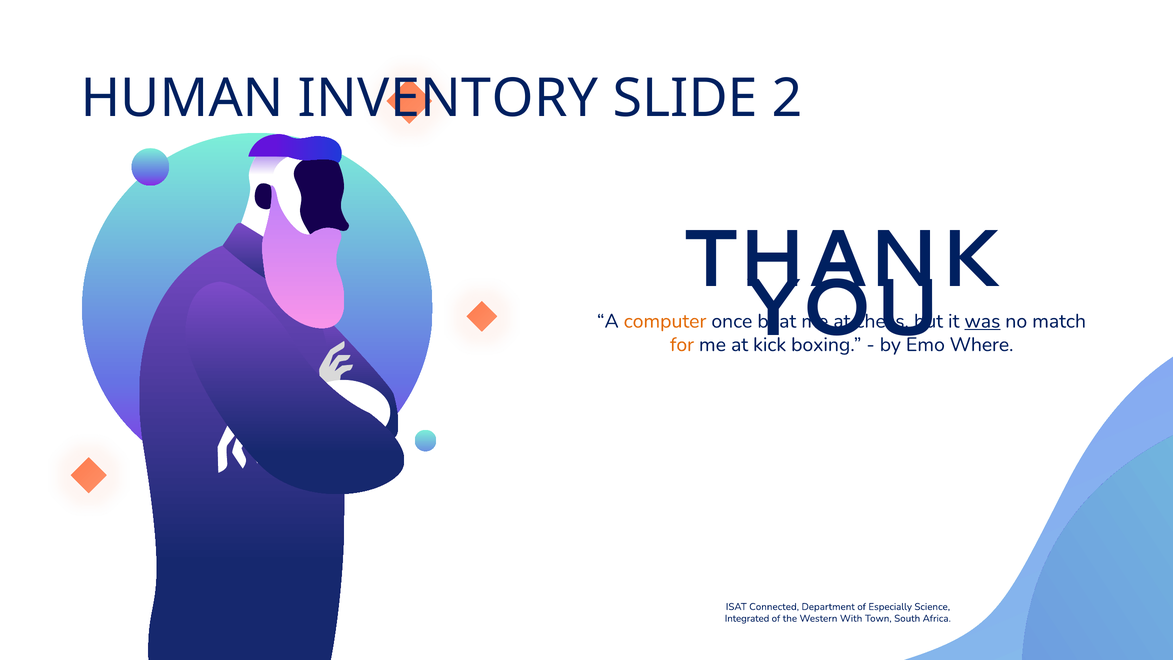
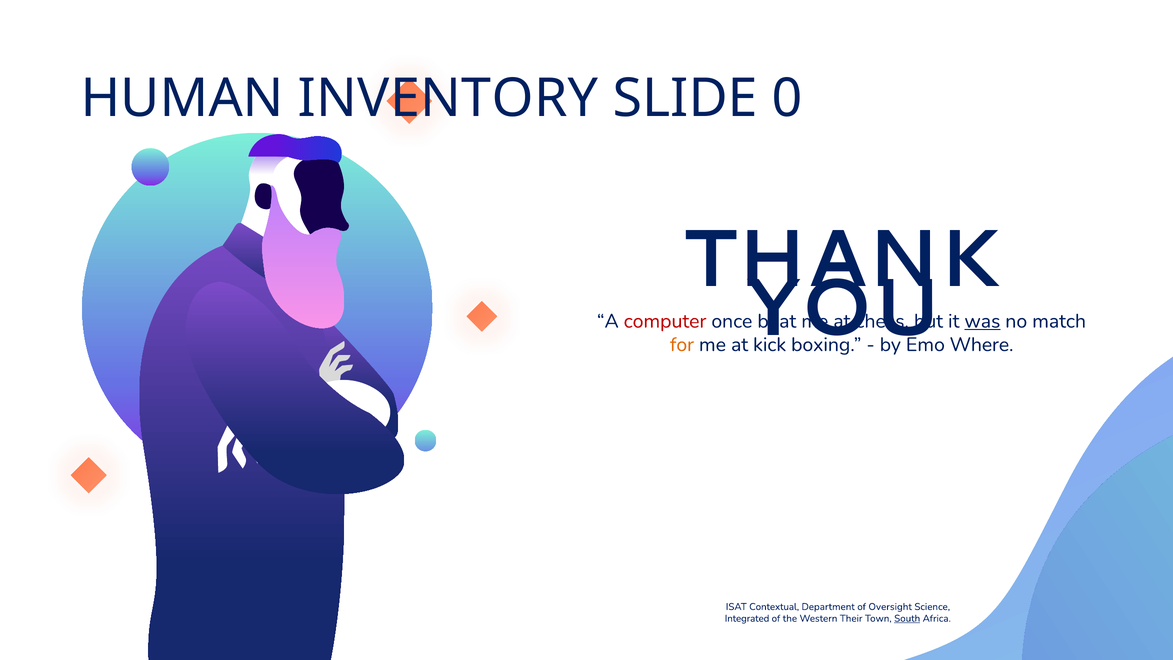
2: 2 -> 0 (787, 99)
computer colour: orange -> red (665, 321)
Connected: Connected -> Contextual (774, 607)
Especially: Especially -> Oversight (890, 607)
With: With -> Their (851, 618)
South underline: none -> present (907, 618)
